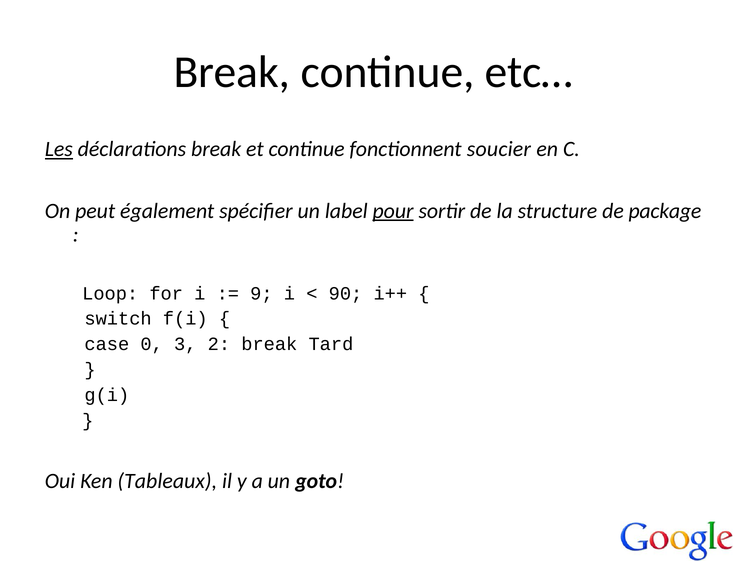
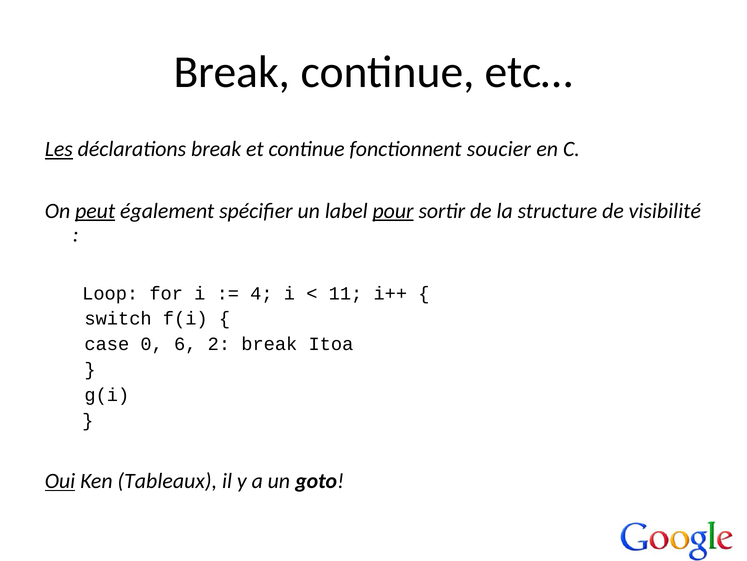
peut underline: none -> present (95, 211)
package: package -> visibilité (665, 211)
9: 9 -> 4 (261, 293)
90: 90 -> 11 (345, 293)
3: 3 -> 6 (185, 344)
Tard: Tard -> Itoa (331, 344)
Oui underline: none -> present (60, 480)
